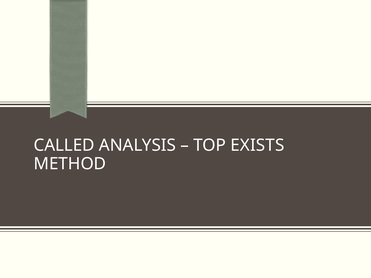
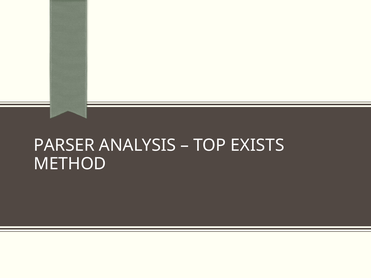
CALLED: CALLED -> PARSER (64, 145)
